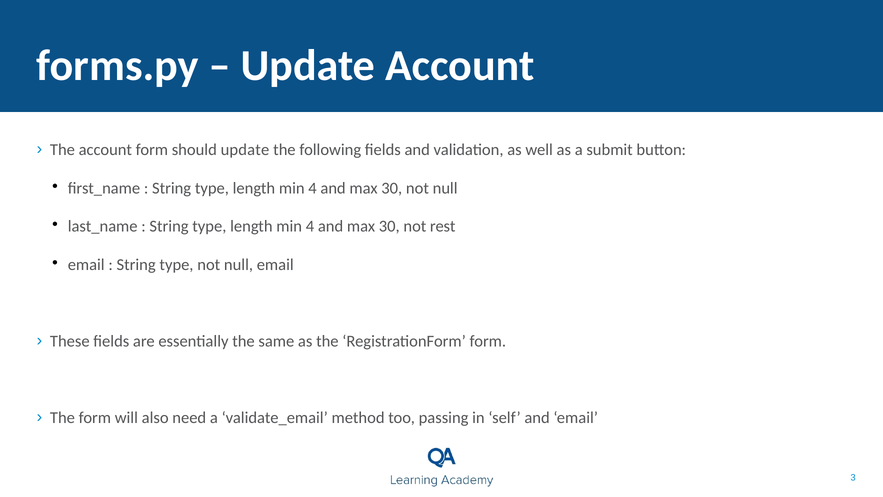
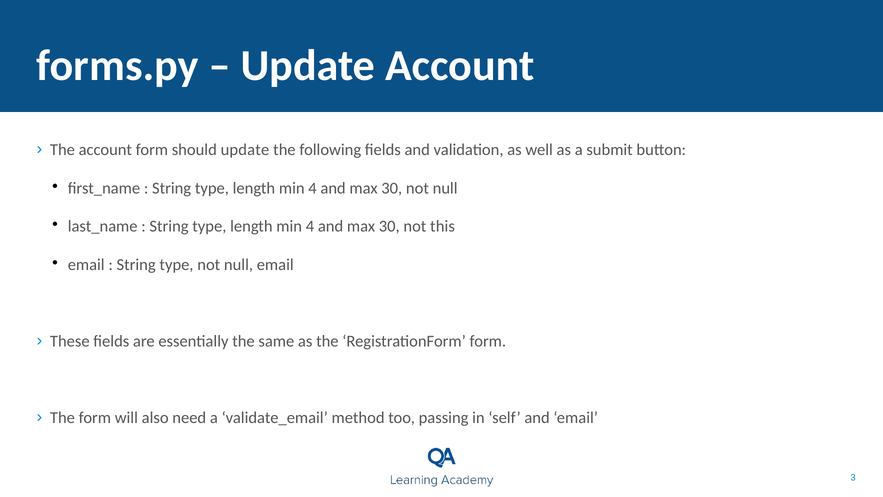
rest: rest -> this (443, 226)
